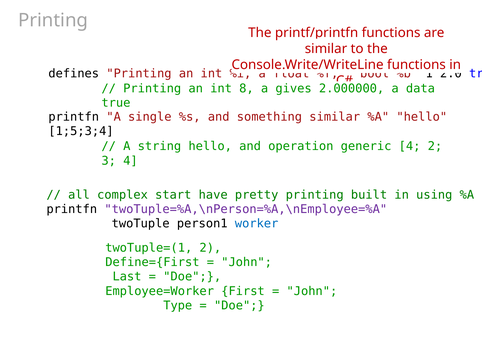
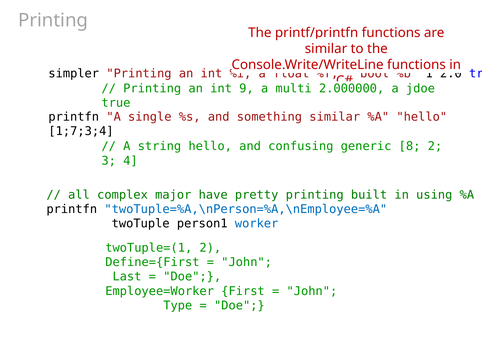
defines: defines -> simpler (74, 74)
8: 8 -> 9 (246, 89)
gives: gives -> multi (294, 89)
data: data -> jdoe (420, 89)
1;5;3;4: 1;5;3;4 -> 1;7;3;4 (81, 131)
operation: operation -> confusing (301, 147)
generic 4: 4 -> 8 (410, 147)
start: start -> major (173, 195)
twoTuple=%A,\nPerson=%A,\nEmployee=%A colour: purple -> blue (246, 209)
